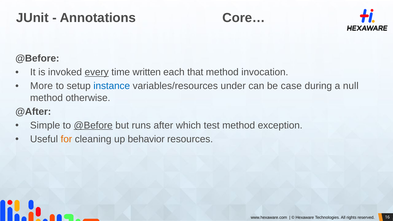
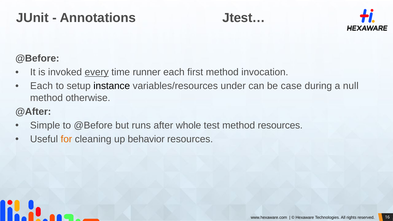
Core…: Core… -> Jtest… (244, 18)
written: written -> runner (147, 72)
that: that -> first (195, 72)
More: More -> Each (42, 86)
instance colour: blue -> black (112, 86)
@Before underline: present -> none (93, 125)
which: which -> whole (189, 125)
method exception: exception -> resources (280, 125)
